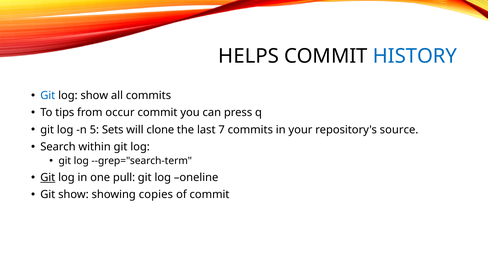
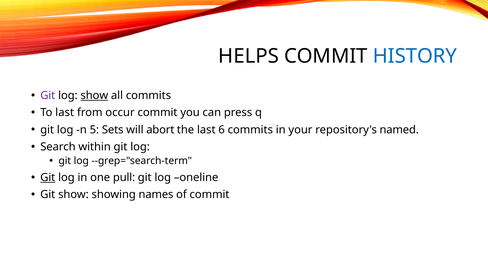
Git colour: blue -> purple (48, 96)
show underline: none -> present (94, 96)
To tips: tips -> last (65, 113)
clone: clone -> abort (160, 130)
7: 7 -> 6 (222, 130)
source: source -> named (399, 130)
copies: copies -> names (156, 195)
